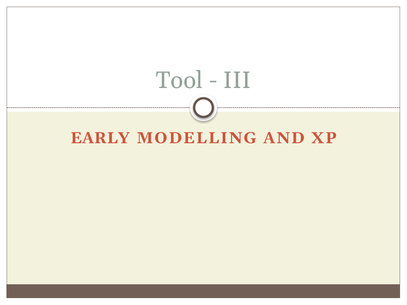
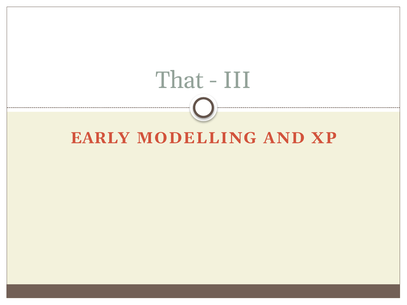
Tool: Tool -> That (180, 80)
